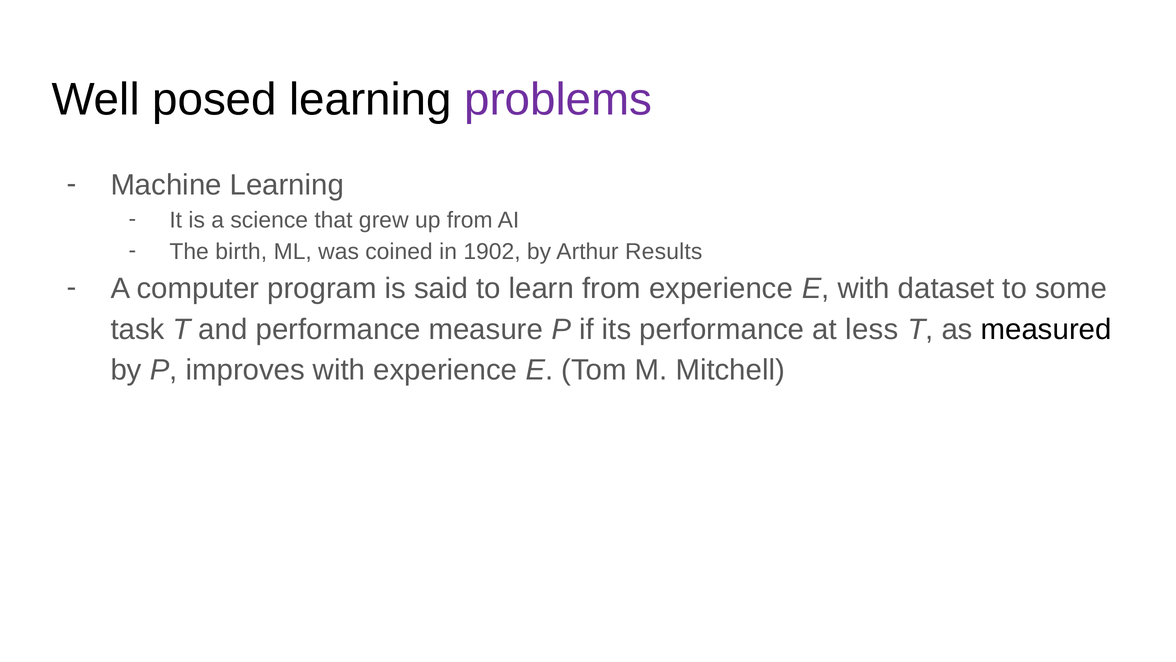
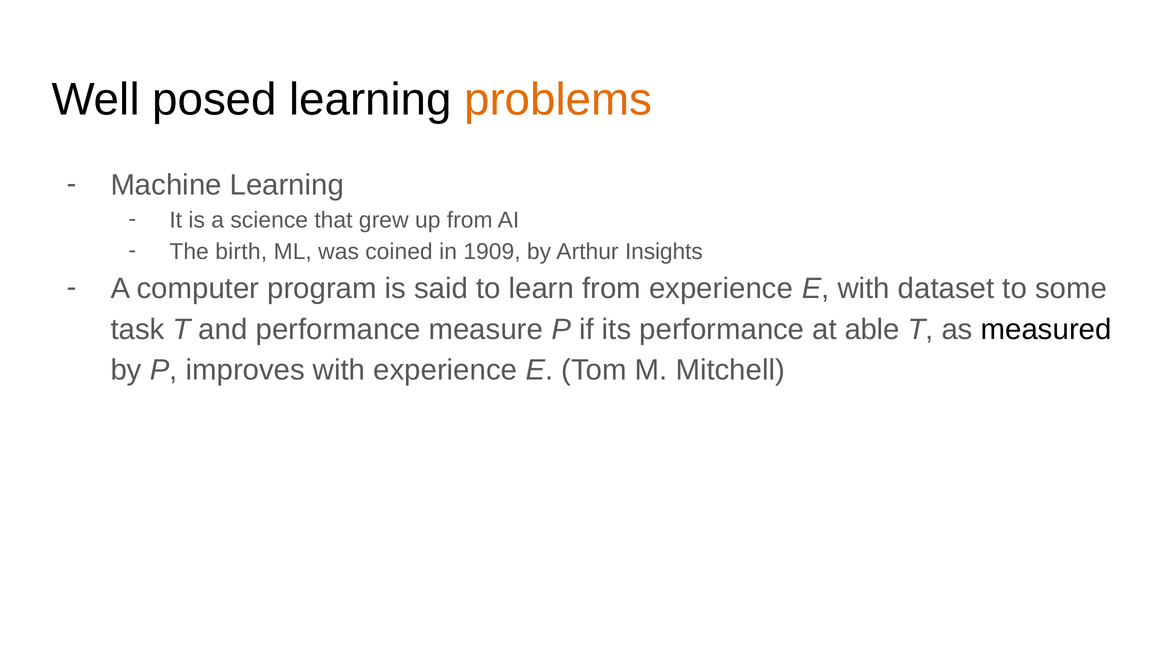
problems colour: purple -> orange (558, 100)
1902: 1902 -> 1909 (492, 251)
Results: Results -> Insights (664, 251)
less: less -> able (872, 329)
